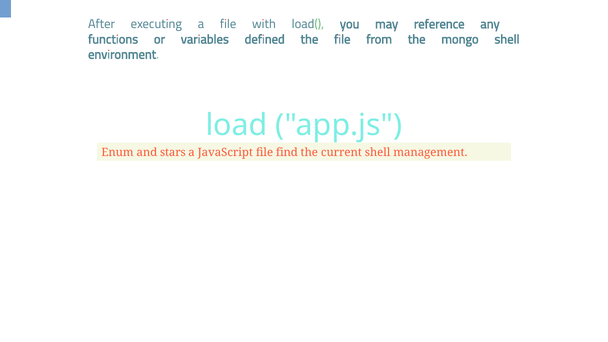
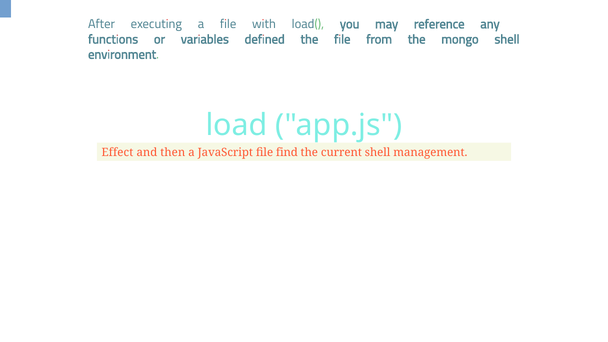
Enum: Enum -> Effect (117, 153)
stars: stars -> then (173, 153)
